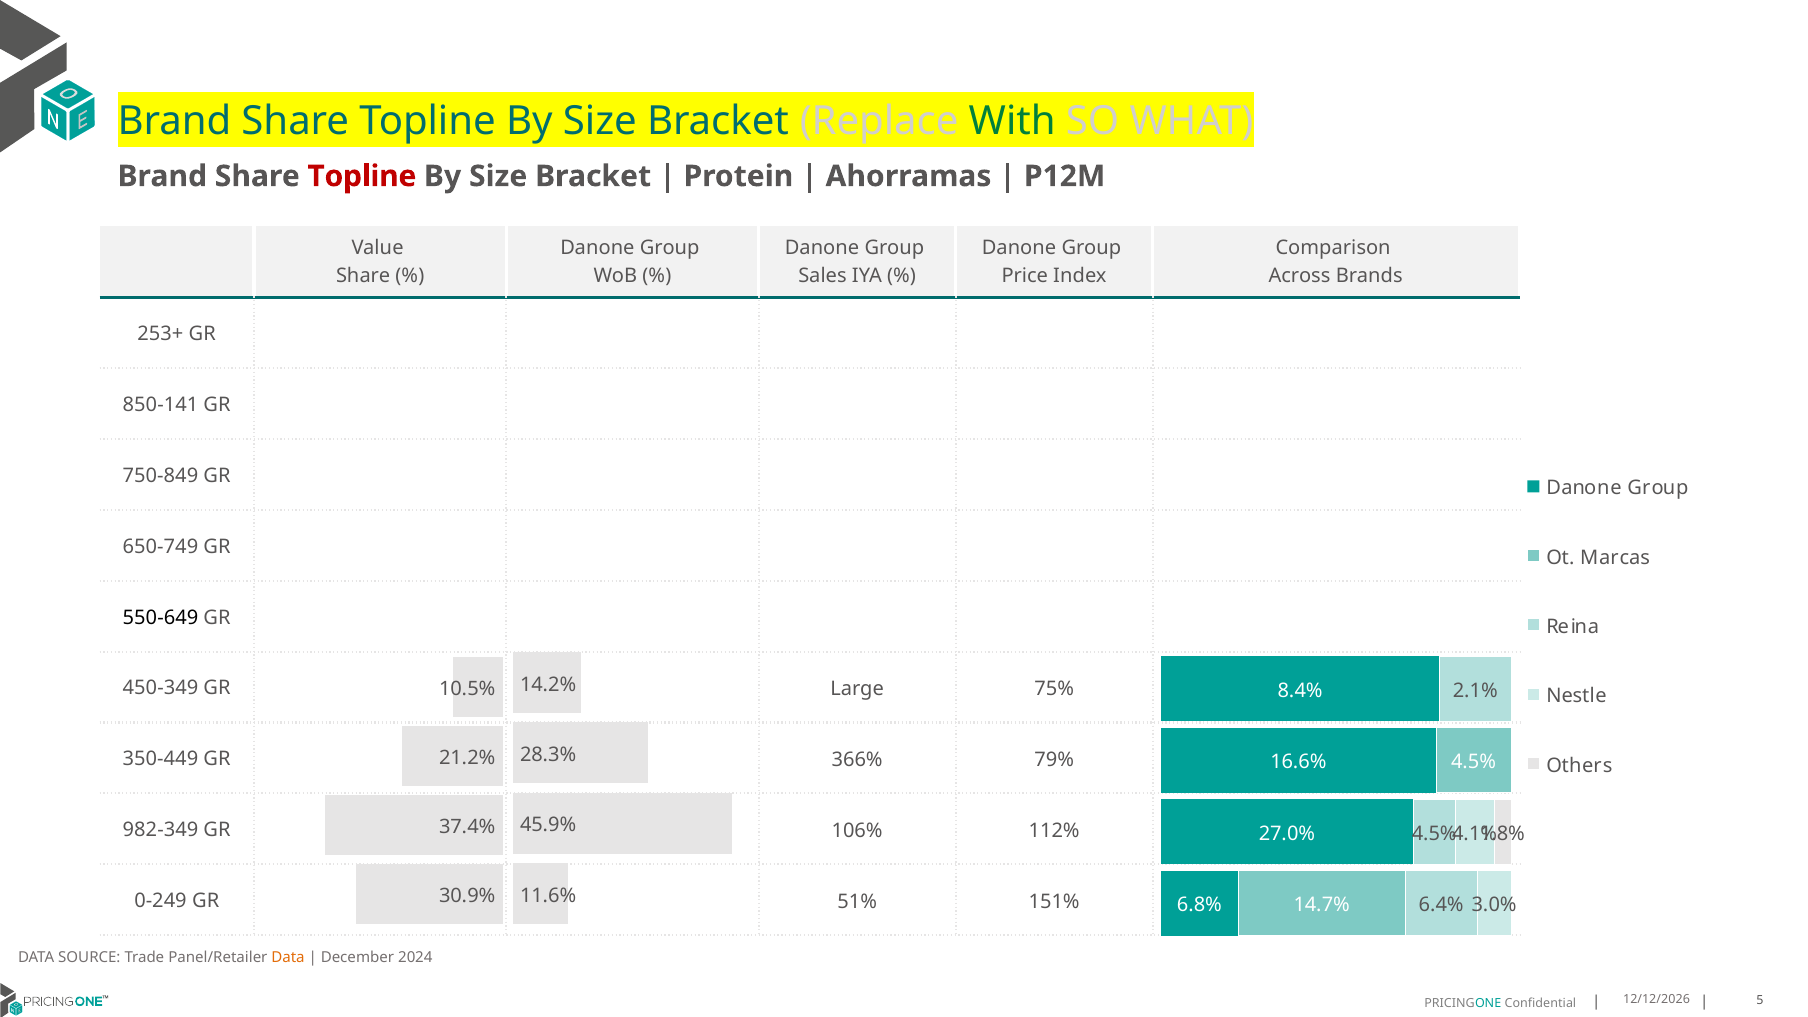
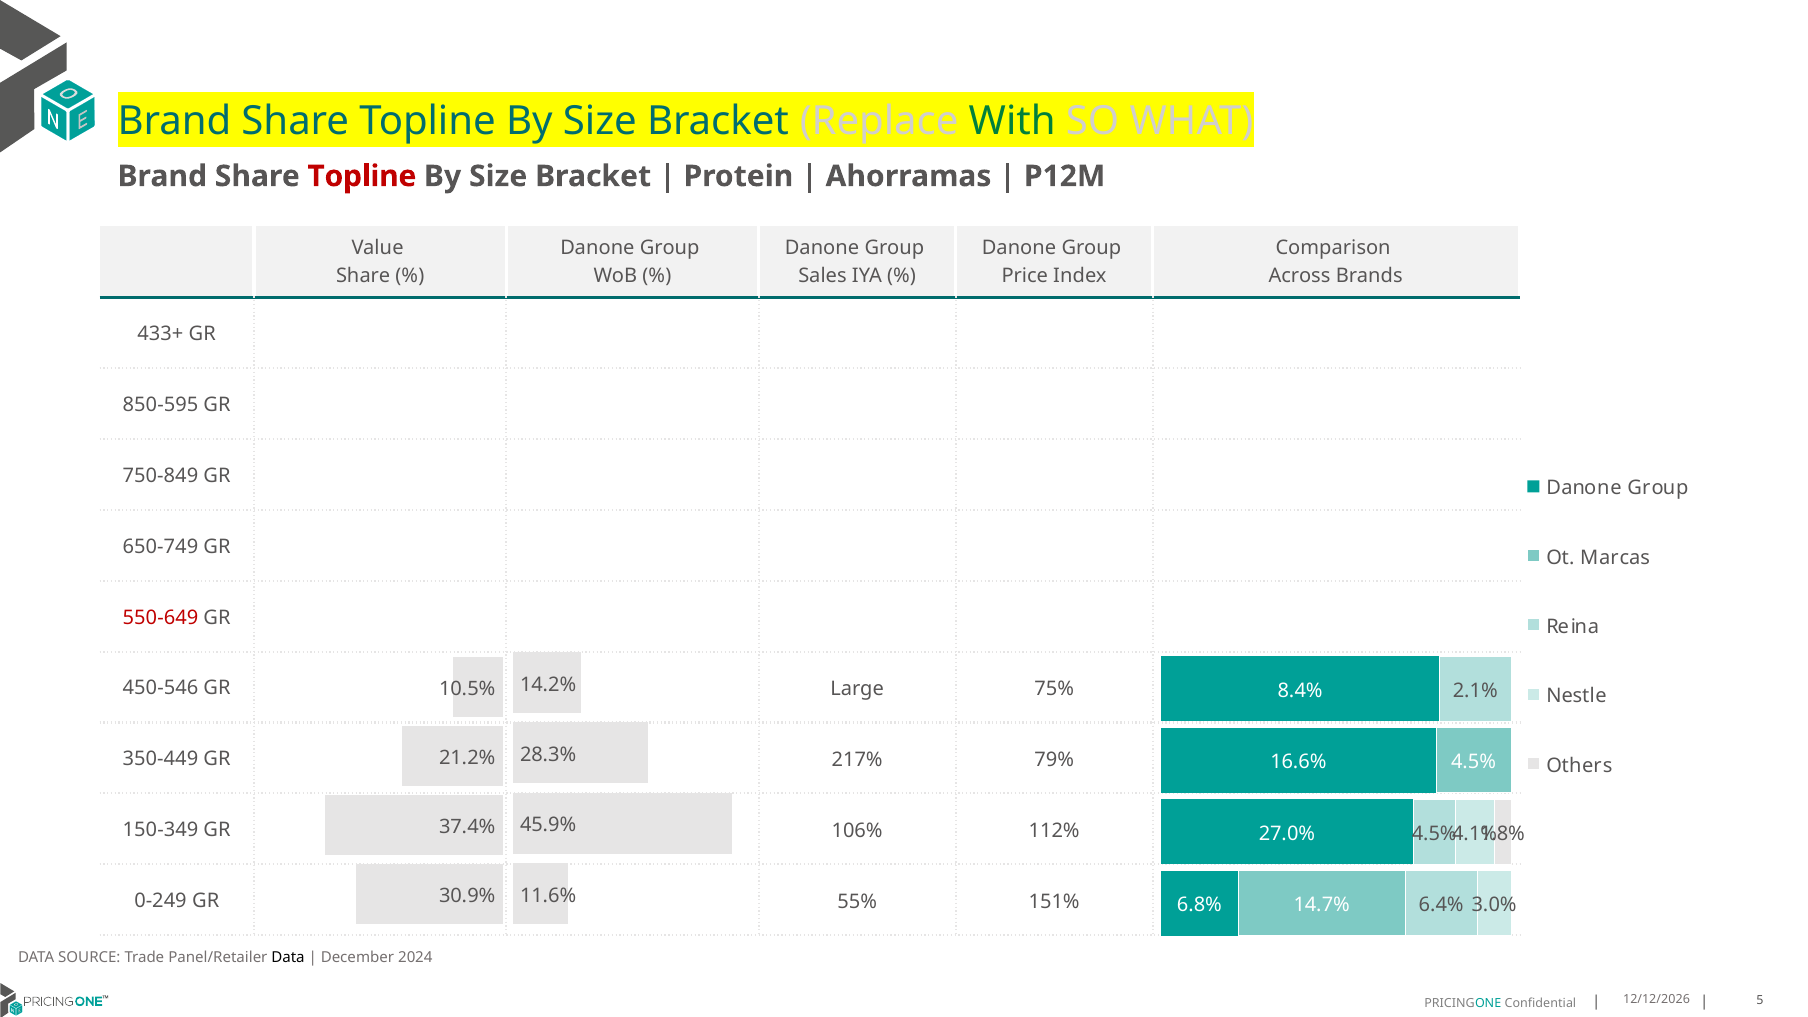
253+: 253+ -> 433+ (160, 334)
850-141: 850-141 -> 850-595 (160, 405)
550-649 colour: black -> red (160, 617)
450-349: 450-349 -> 450-546 (160, 688)
366%: 366% -> 217% (857, 760)
982-349: 982-349 -> 150-349 (160, 830)
51%: 51% -> 55% (857, 901)
Data colour: orange -> black (288, 958)
